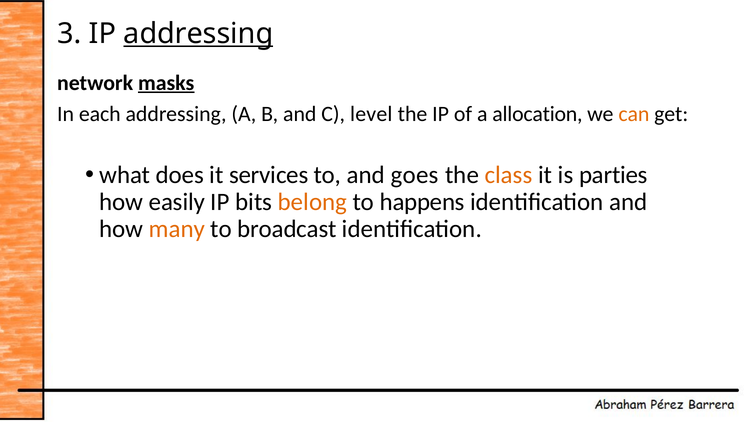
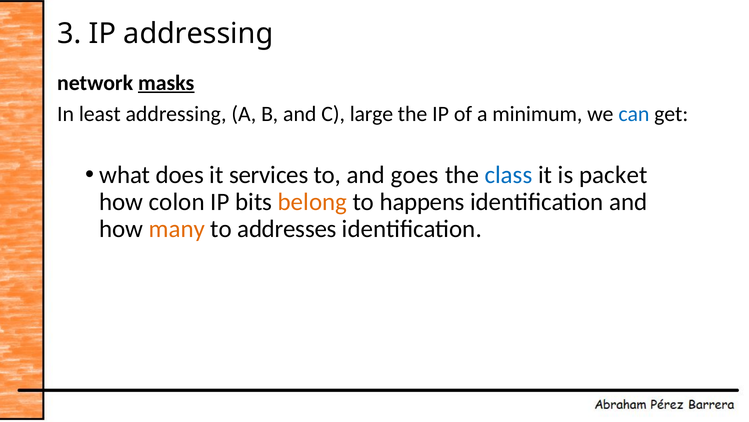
addressing underline: present -> none (198, 34)
each: each -> least (100, 114)
level: level -> large (371, 114)
allocation: allocation -> minimum (537, 114)
can colour: orange -> blue (634, 114)
class colour: orange -> blue (509, 175)
parties: parties -> packet (613, 175)
easily: easily -> colon (177, 202)
broadcast: broadcast -> addresses (287, 229)
